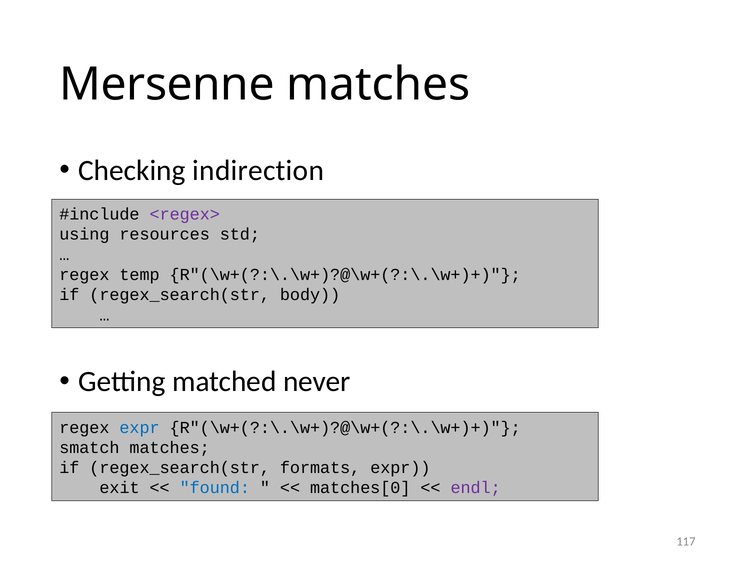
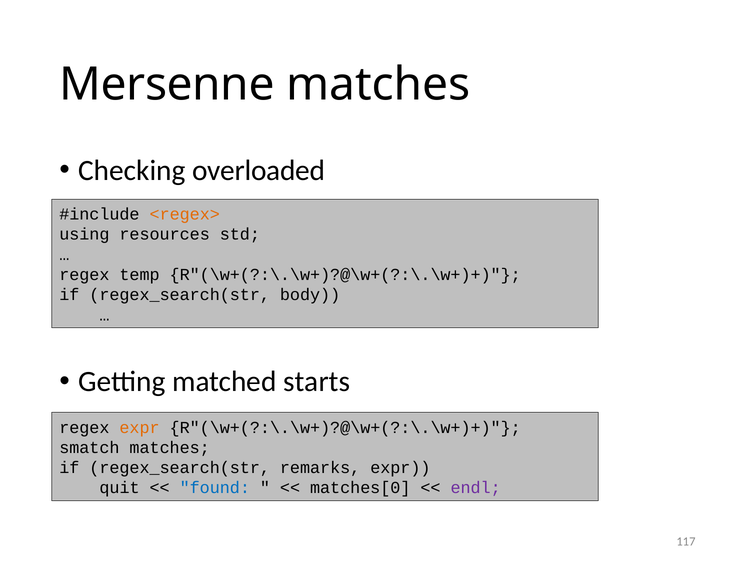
indirection: indirection -> overloaded (259, 170)
<regex> colour: purple -> orange (185, 214)
never: never -> starts (317, 381)
expr colour: blue -> orange (140, 427)
formats: formats -> remarks (320, 467)
exit: exit -> quit (120, 487)
